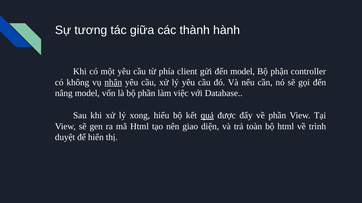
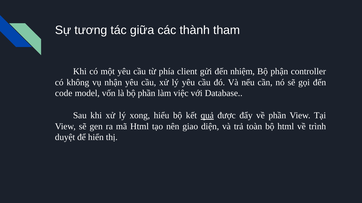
hành: hành -> tham (227, 30)
đến model: model -> nhiệm (243, 72)
nhận underline: present -> none (113, 83)
nâng: nâng -> code (64, 93)
